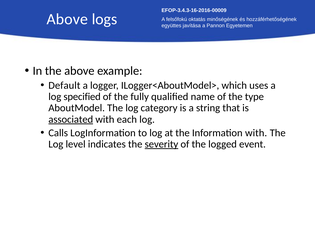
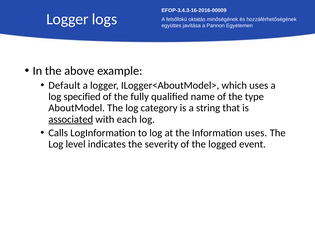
Above: Above -> Logger (67, 19)
Information with: with -> uses (256, 133)
severity underline: present -> none (161, 144)
